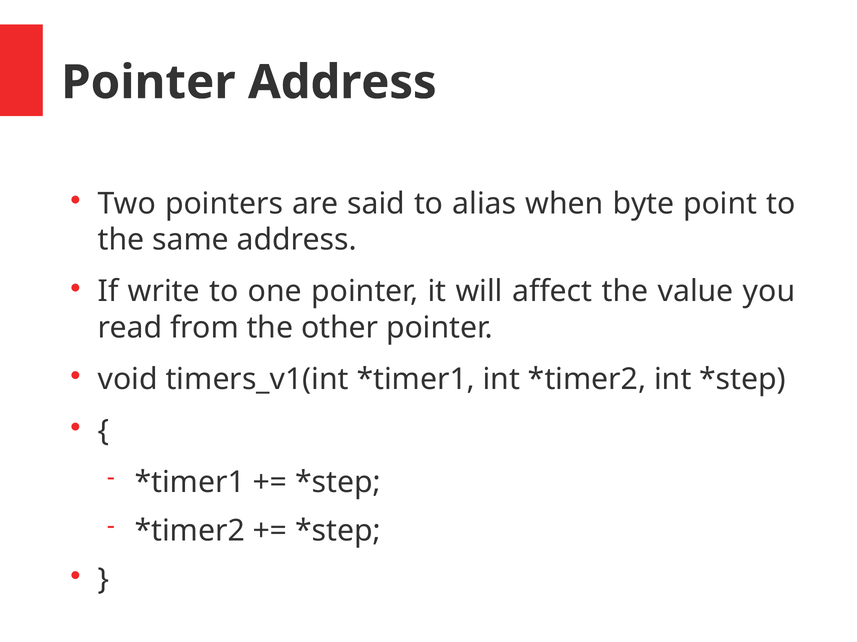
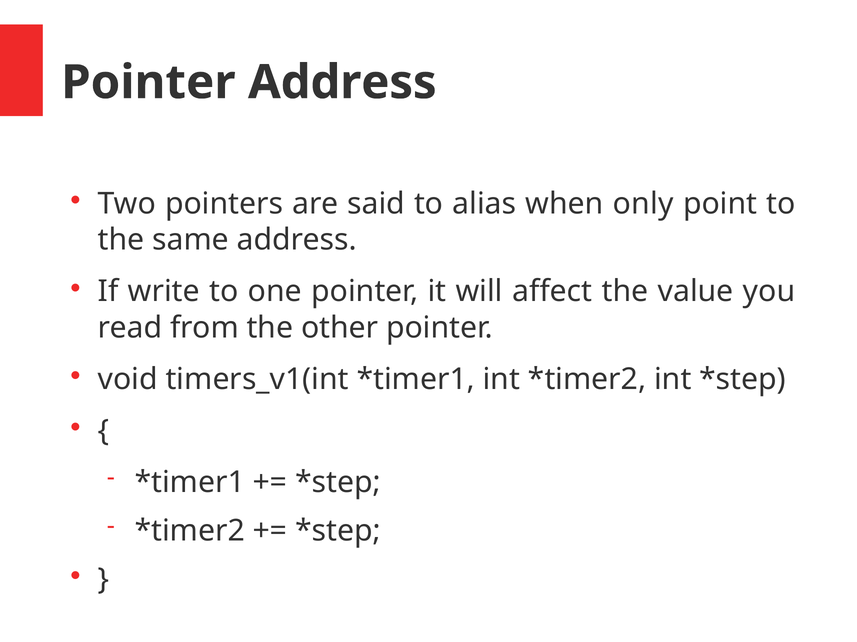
byte: byte -> only (643, 204)
